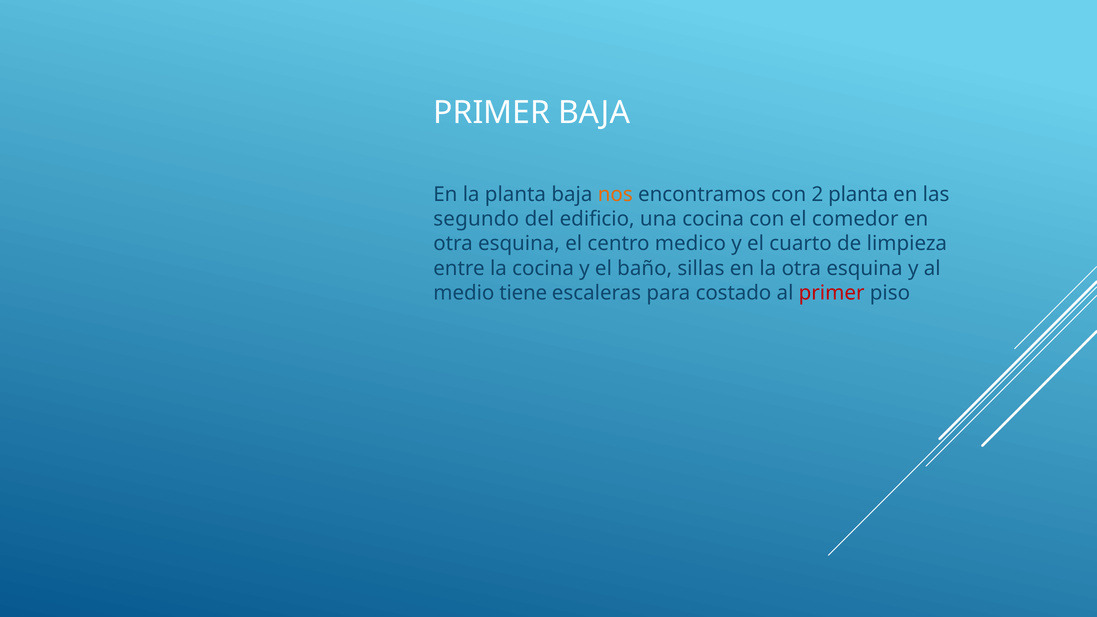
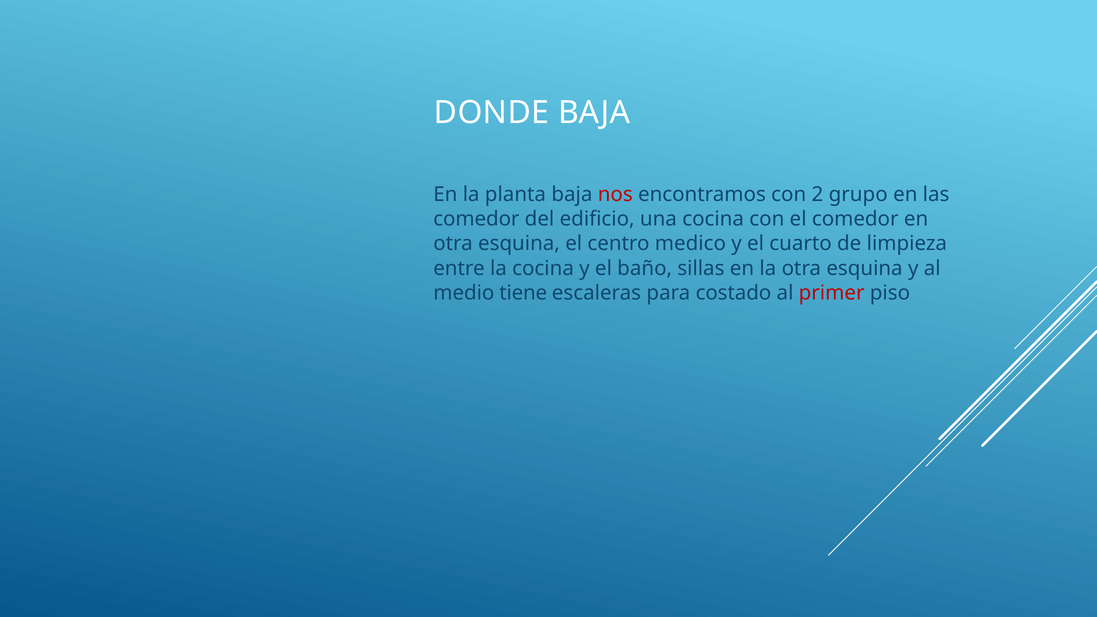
PRIMER: PRIMER -> DONDE (491, 113)
nos colour: orange -> red (615, 194)
2 planta: planta -> grupo (858, 194)
segundo: segundo -> comedor (476, 219)
